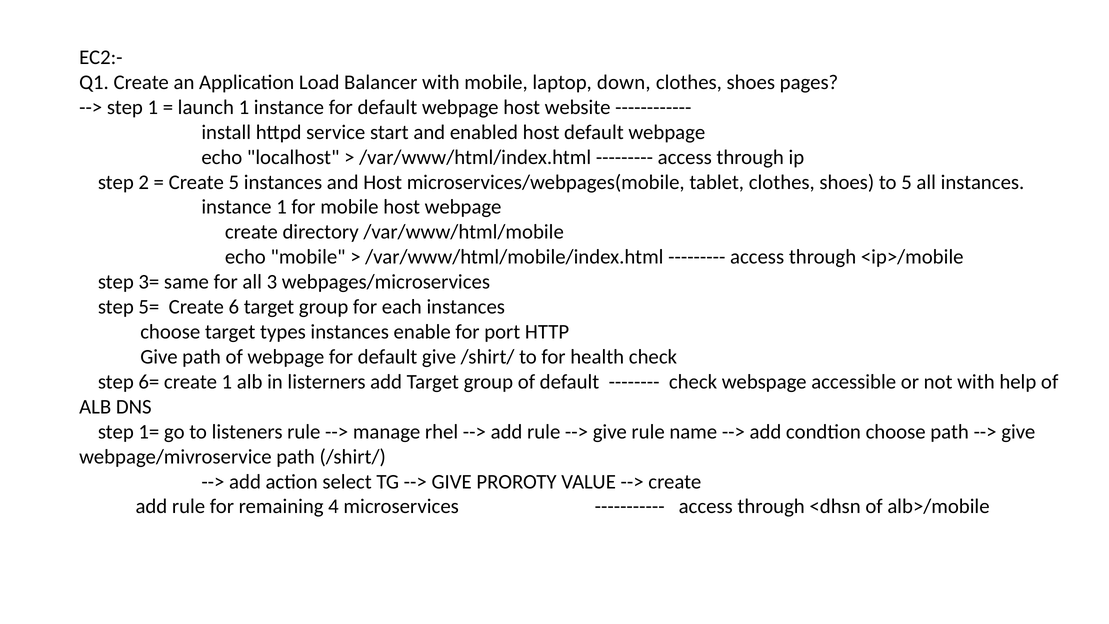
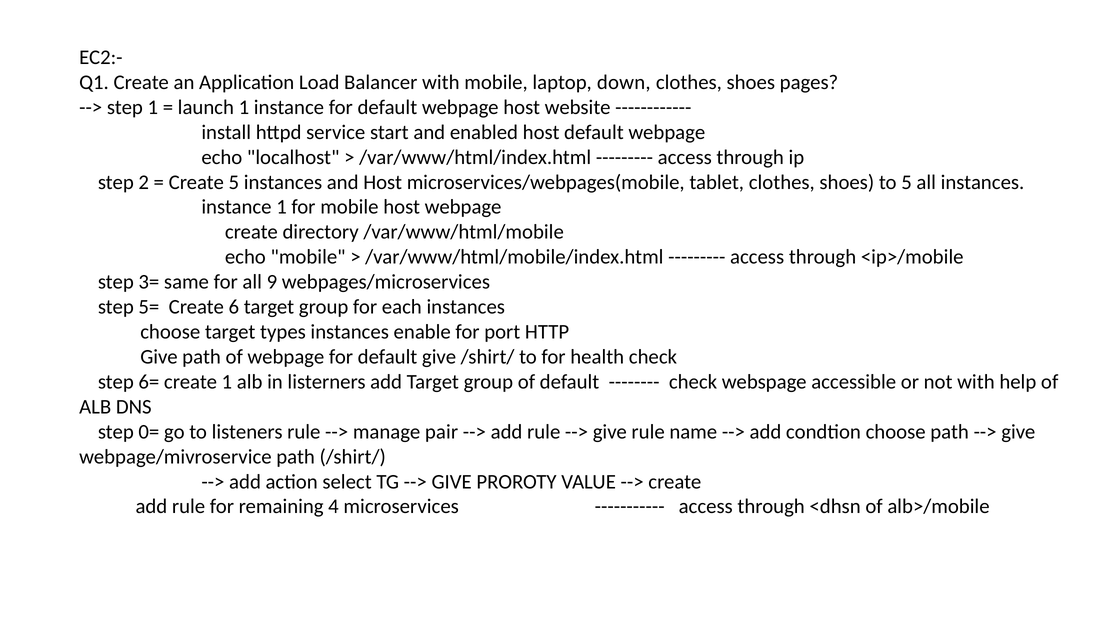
3: 3 -> 9 (272, 282)
1=: 1= -> 0= (149, 432)
rhel: rhel -> pair (442, 432)
